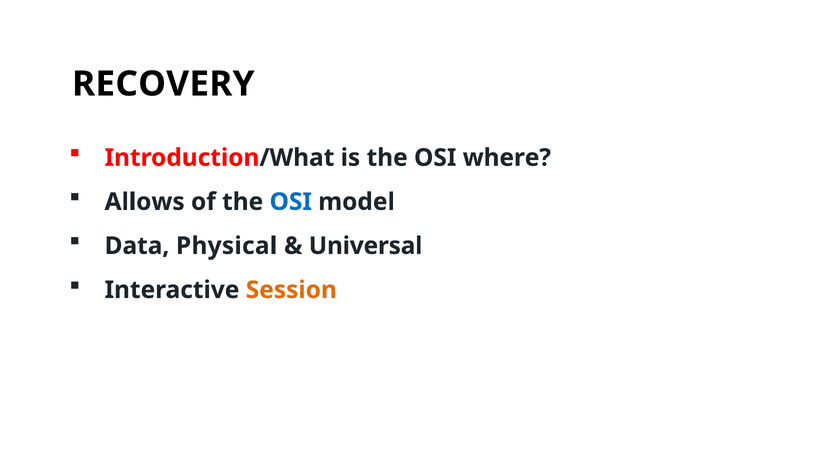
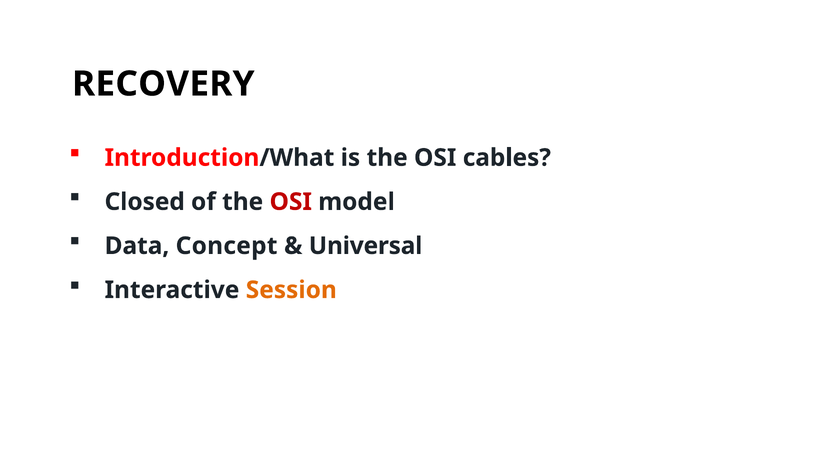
where: where -> cables (507, 158)
Allows: Allows -> Closed (145, 202)
OSI colour: blue -> red (291, 202)
Physical: Physical -> Concept (227, 246)
